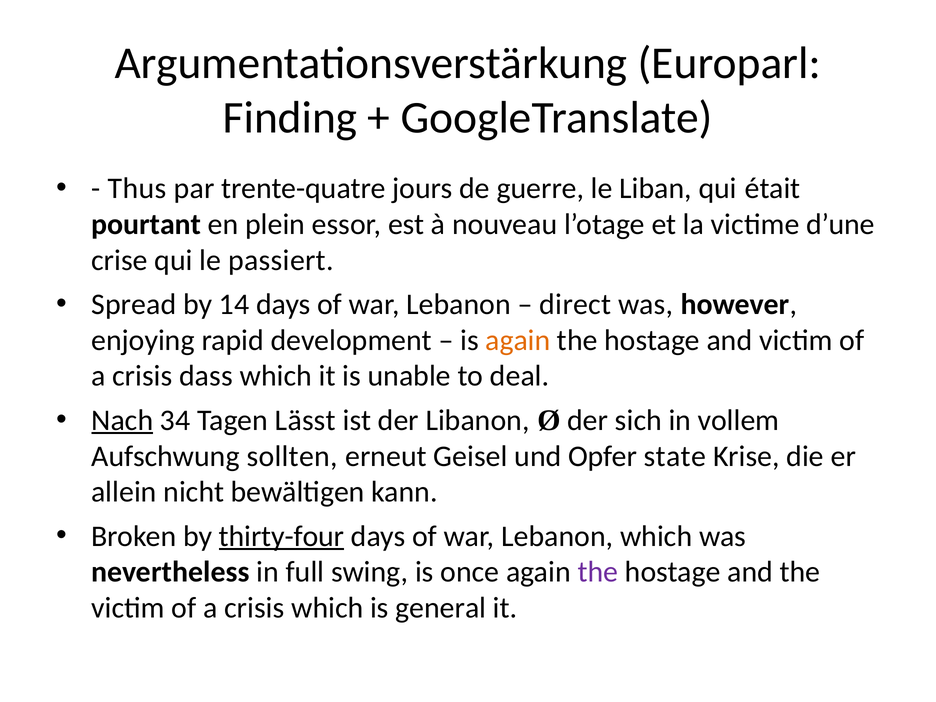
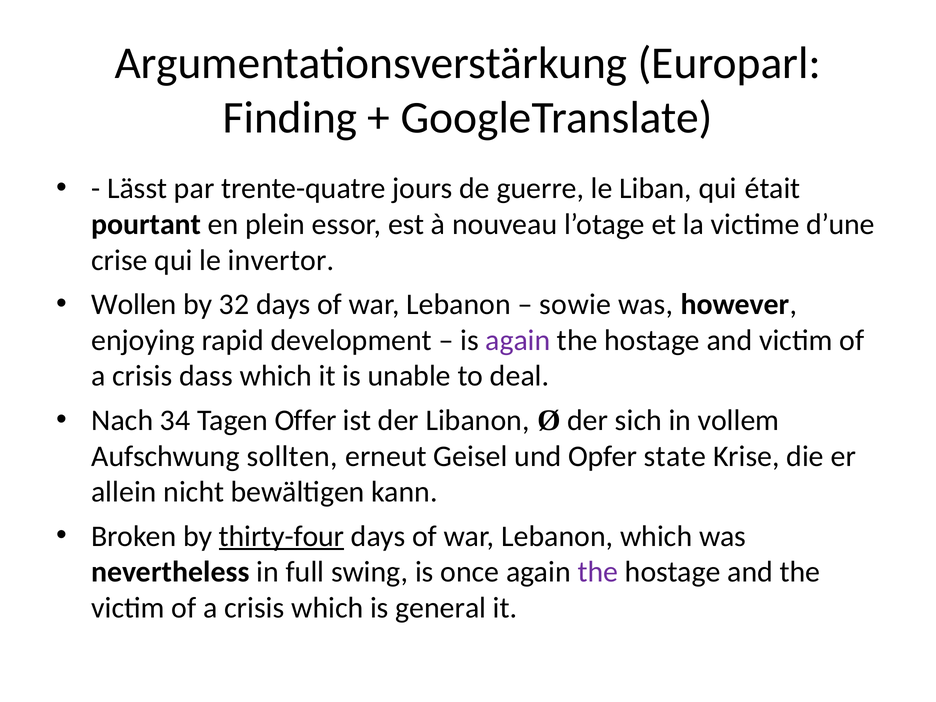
Thus: Thus -> Lässt (137, 189)
passiert: passiert -> invertor (281, 260)
Spread: Spread -> Wollen (134, 304)
14: 14 -> 32 (234, 304)
direct: direct -> sowie (575, 304)
again colour: orange -> purple (518, 340)
Nach underline: present -> none (122, 420)
Lässt: Lässt -> Offer (306, 420)
